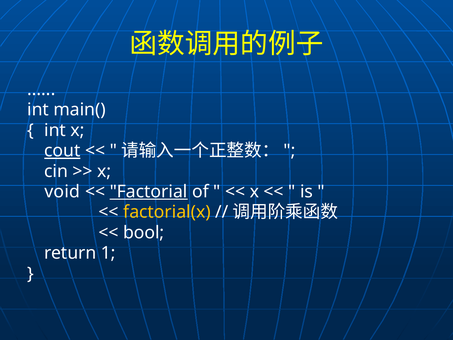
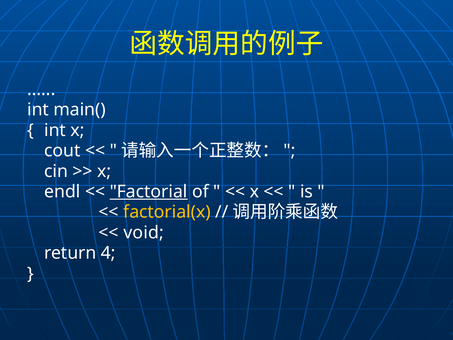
cout underline: present -> none (62, 151)
void: void -> endl (62, 192)
bool: bool -> void (144, 232)
1: 1 -> 4 (108, 253)
